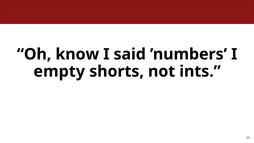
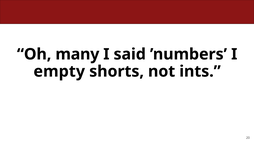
know: know -> many (77, 54)
